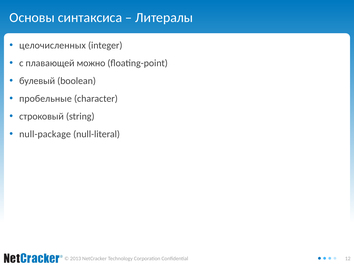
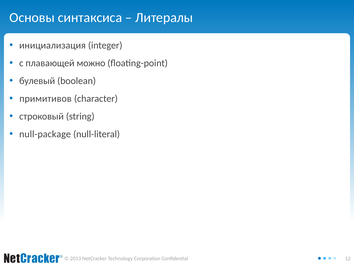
целочисленных: целочисленных -> инициализация (53, 45)
пробельные: пробельные -> примитивов (46, 98)
